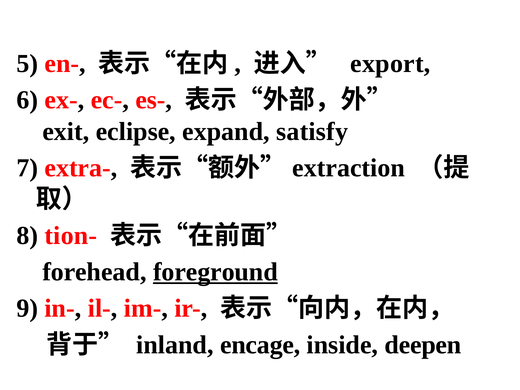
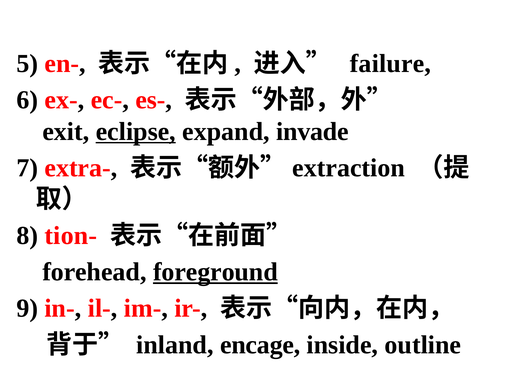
export: export -> failure (390, 63)
eclipse underline: none -> present (136, 131)
satisfy: satisfy -> invade (312, 131)
deepen: deepen -> outline (423, 345)
